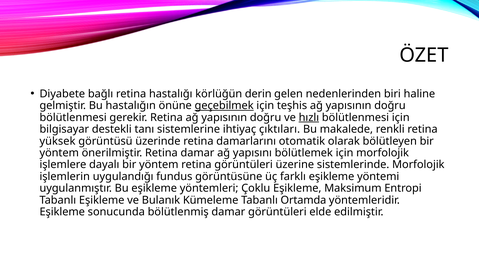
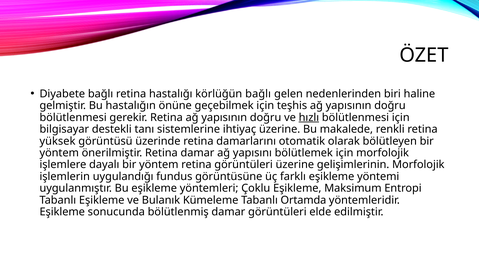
körlüğün derin: derin -> bağlı (258, 94)
geçebilmek underline: present -> none (224, 106)
ihtiyaç çıktıları: çıktıları -> üzerine (280, 129)
sistemlerinde: sistemlerinde -> gelişimlerinin (353, 165)
